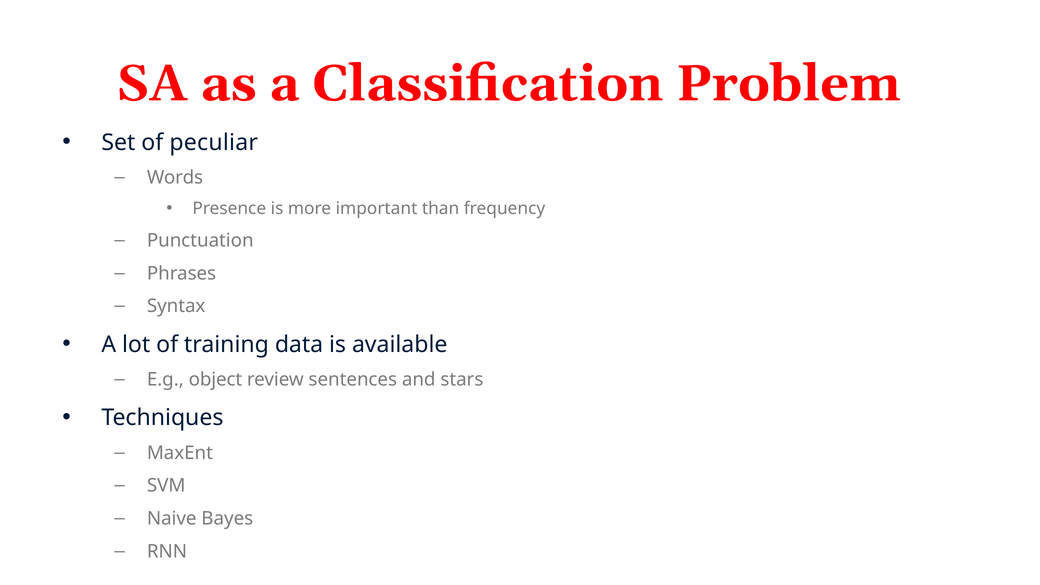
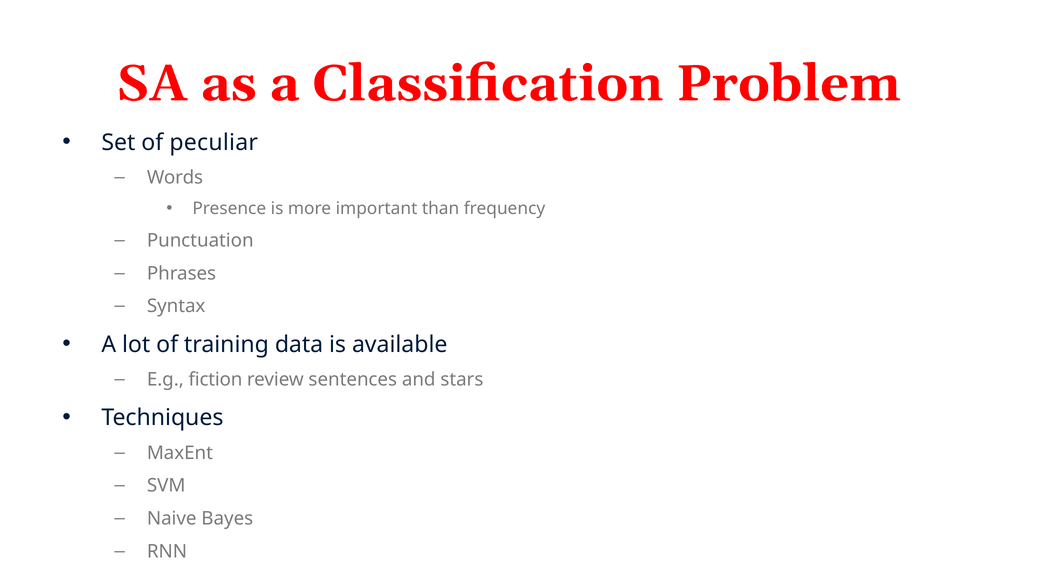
object: object -> fiction (215, 380)
